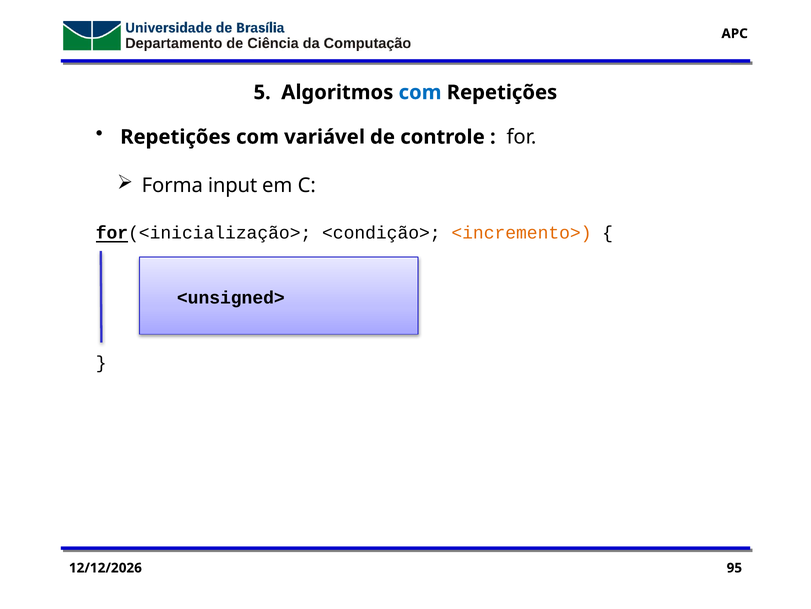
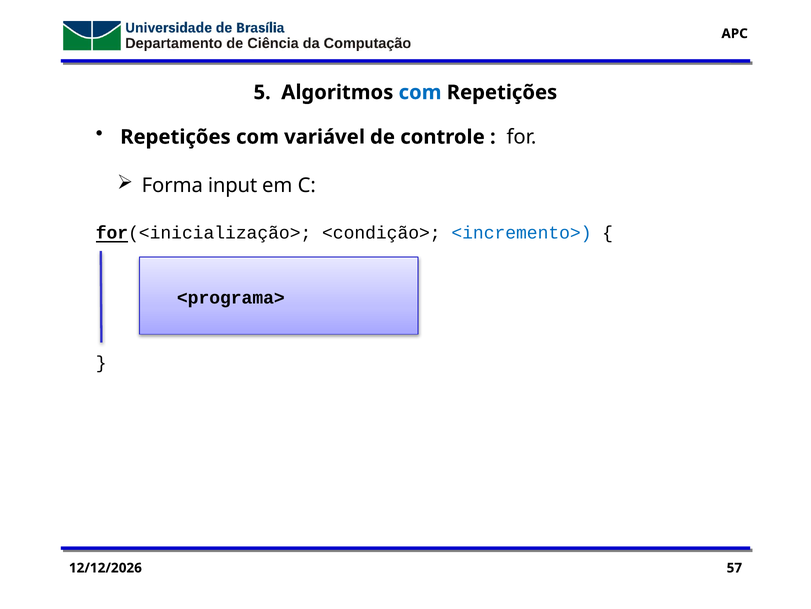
<incremento> colour: orange -> blue (521, 233)
<unsigned>: <unsigned> -> <programa> (231, 297)
95: 95 -> 57 (734, 567)
